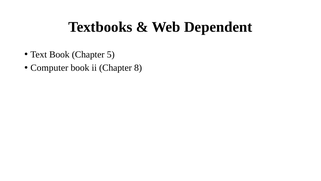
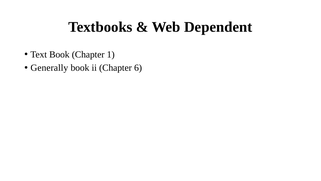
5: 5 -> 1 (111, 54)
Computer: Computer -> Generally (49, 68)
8: 8 -> 6 (138, 68)
